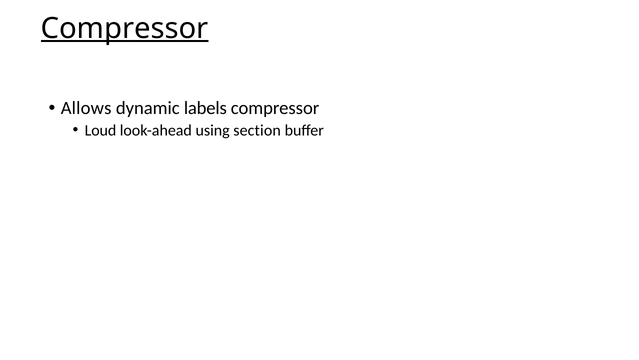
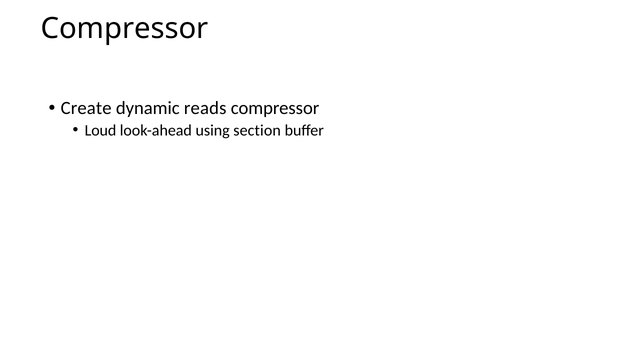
Compressor underline: present -> none (125, 28)
Allows: Allows -> Create (86, 108)
labels: labels -> reads (205, 108)
